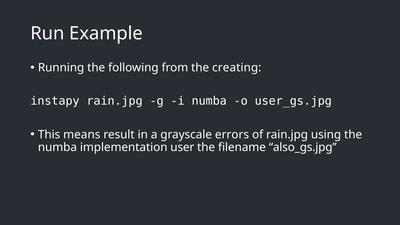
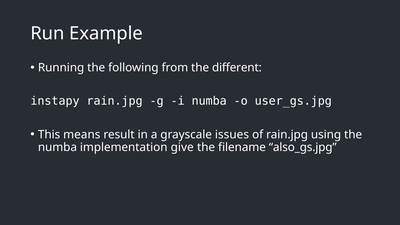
creating: creating -> different (237, 68)
errors: errors -> issues (232, 135)
user: user -> give (182, 147)
